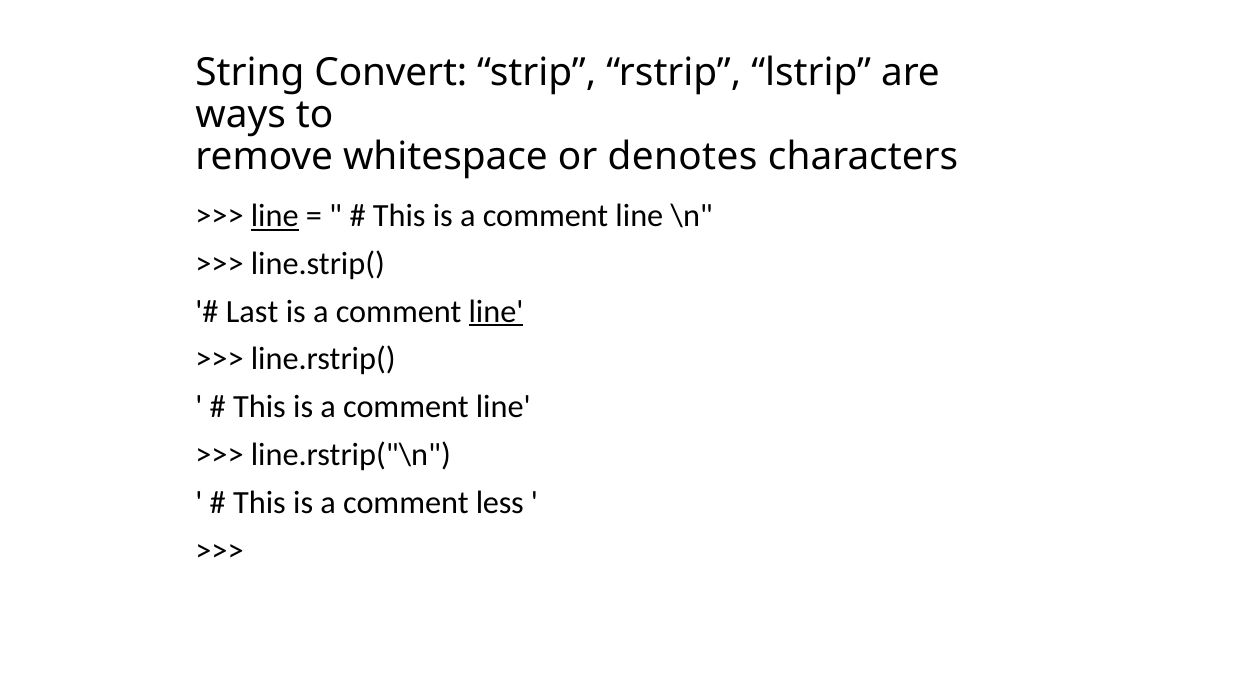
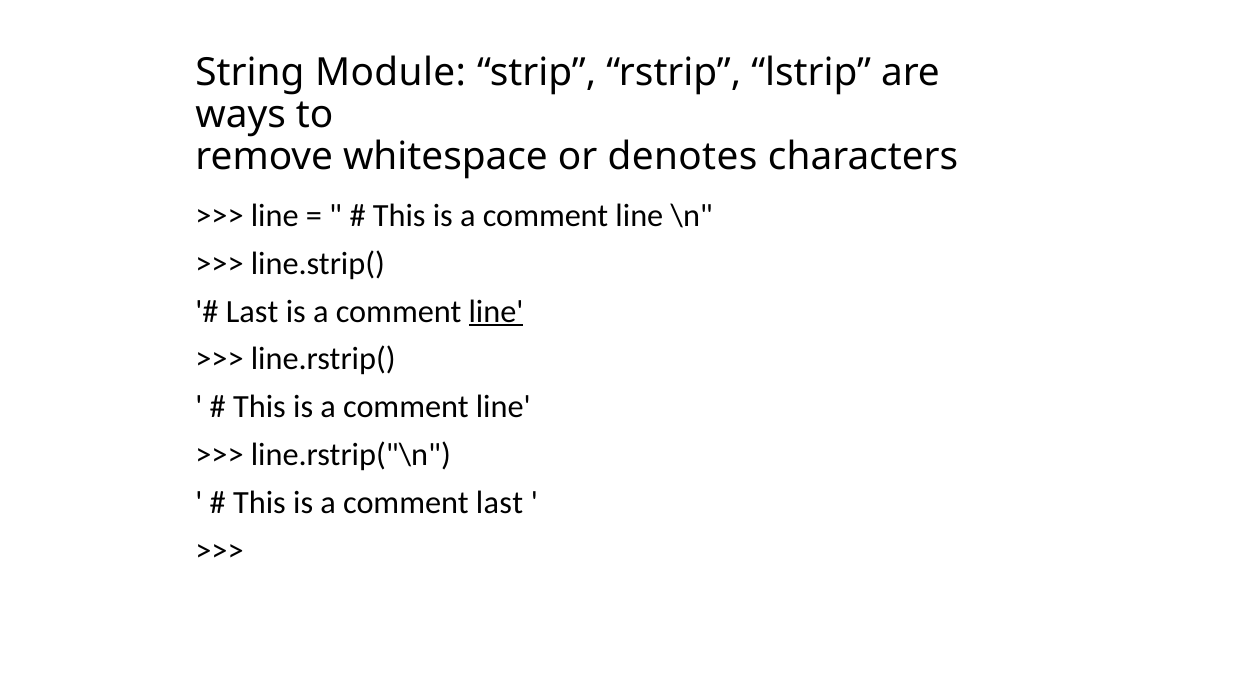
Convert: Convert -> Module (391, 73)
line underline: present -> none (275, 216)
comment less: less -> last (500, 503)
